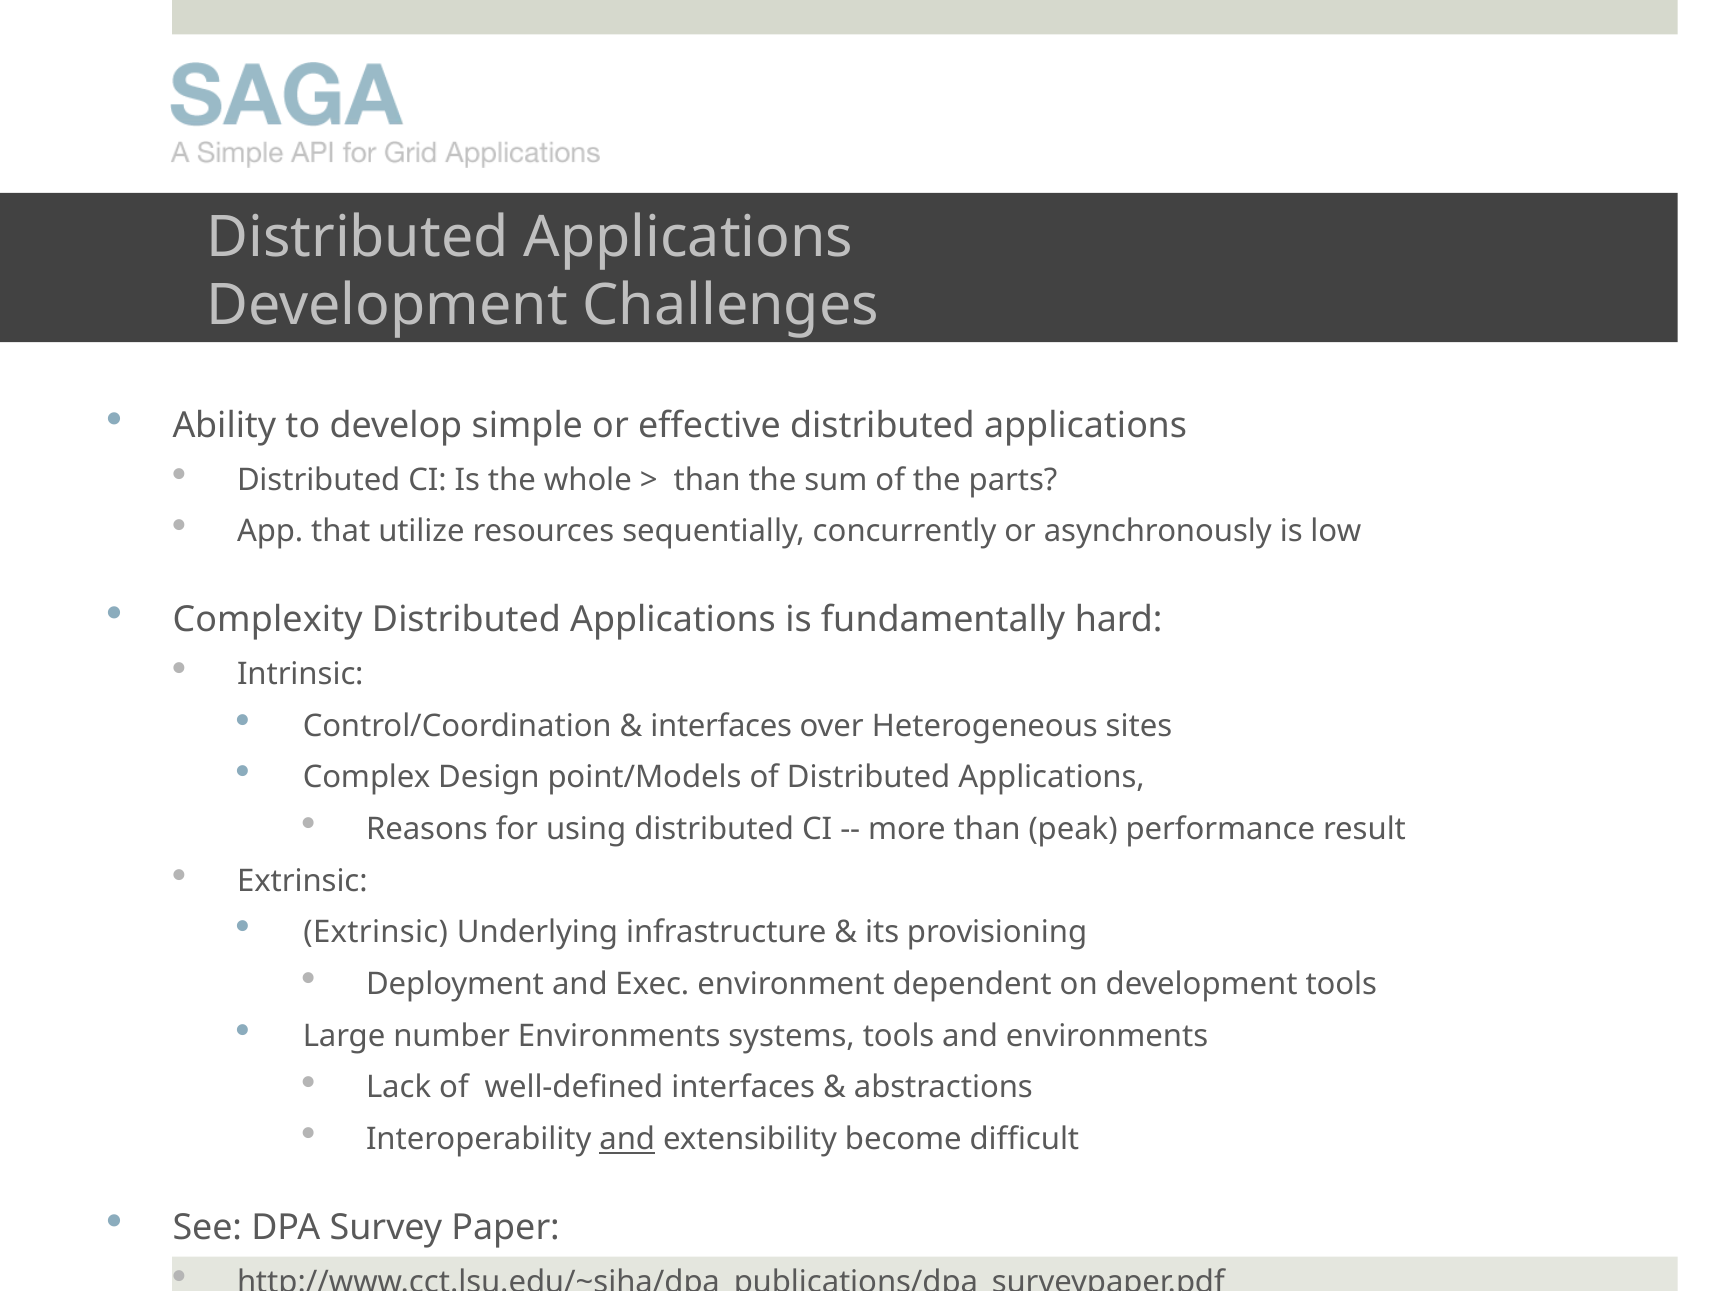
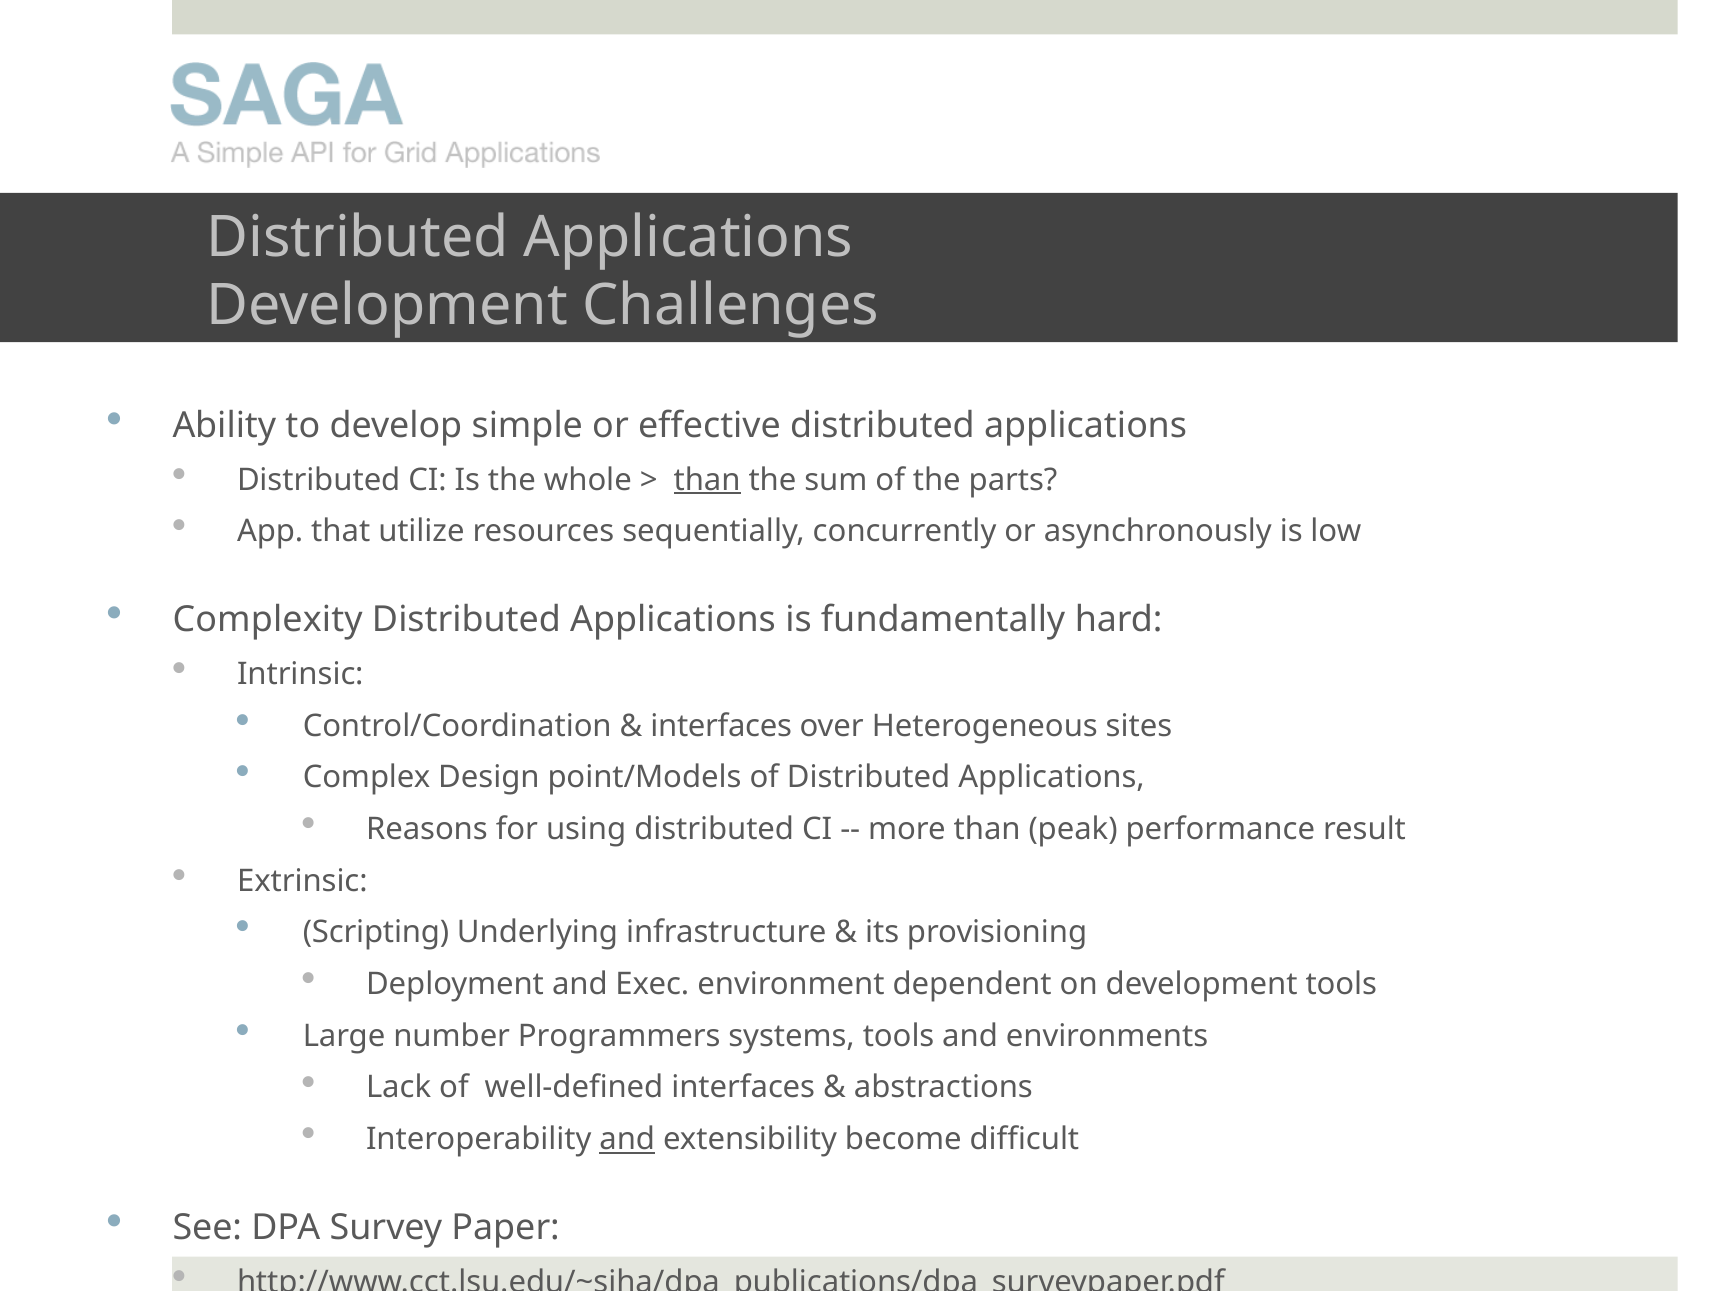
than underline: none -> present (707, 480)
Extrinsic: Extrinsic -> Scripting (376, 932)
number Environments: Environments -> Programmers (619, 1036)
